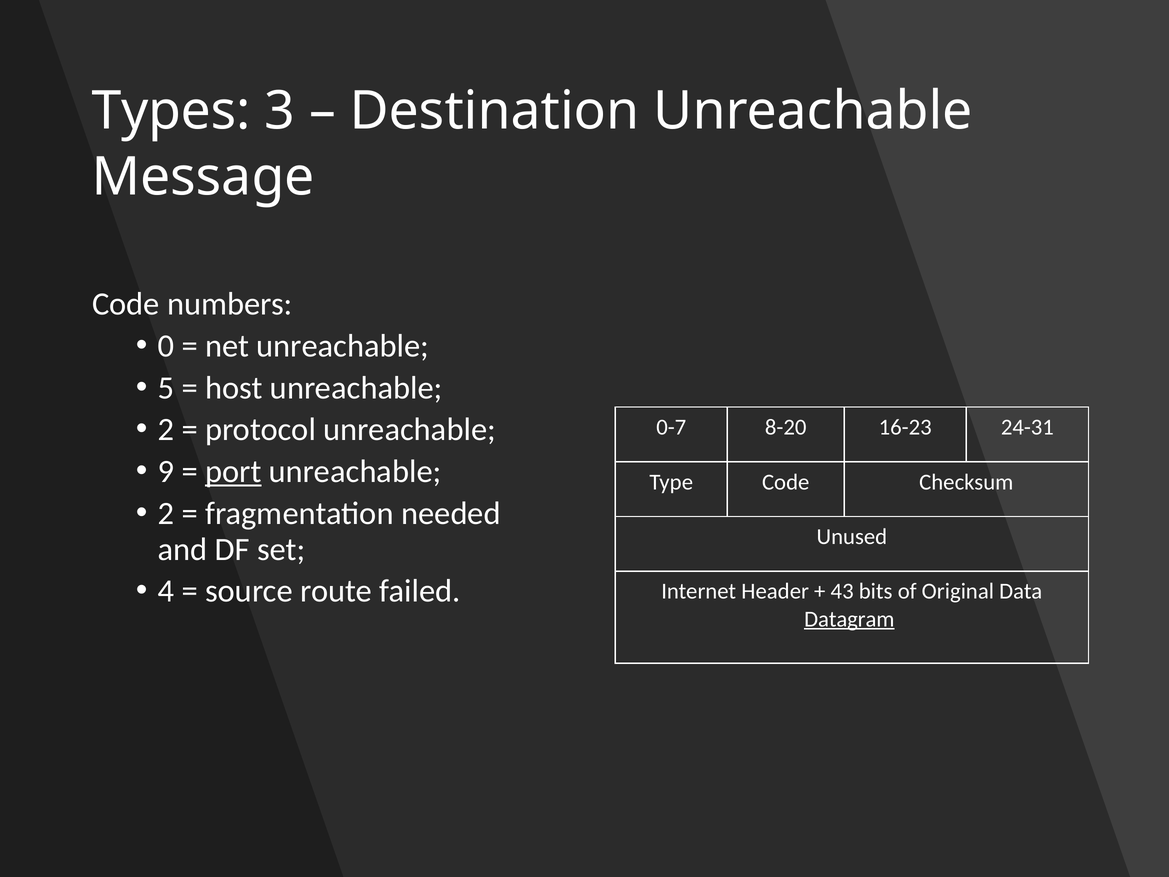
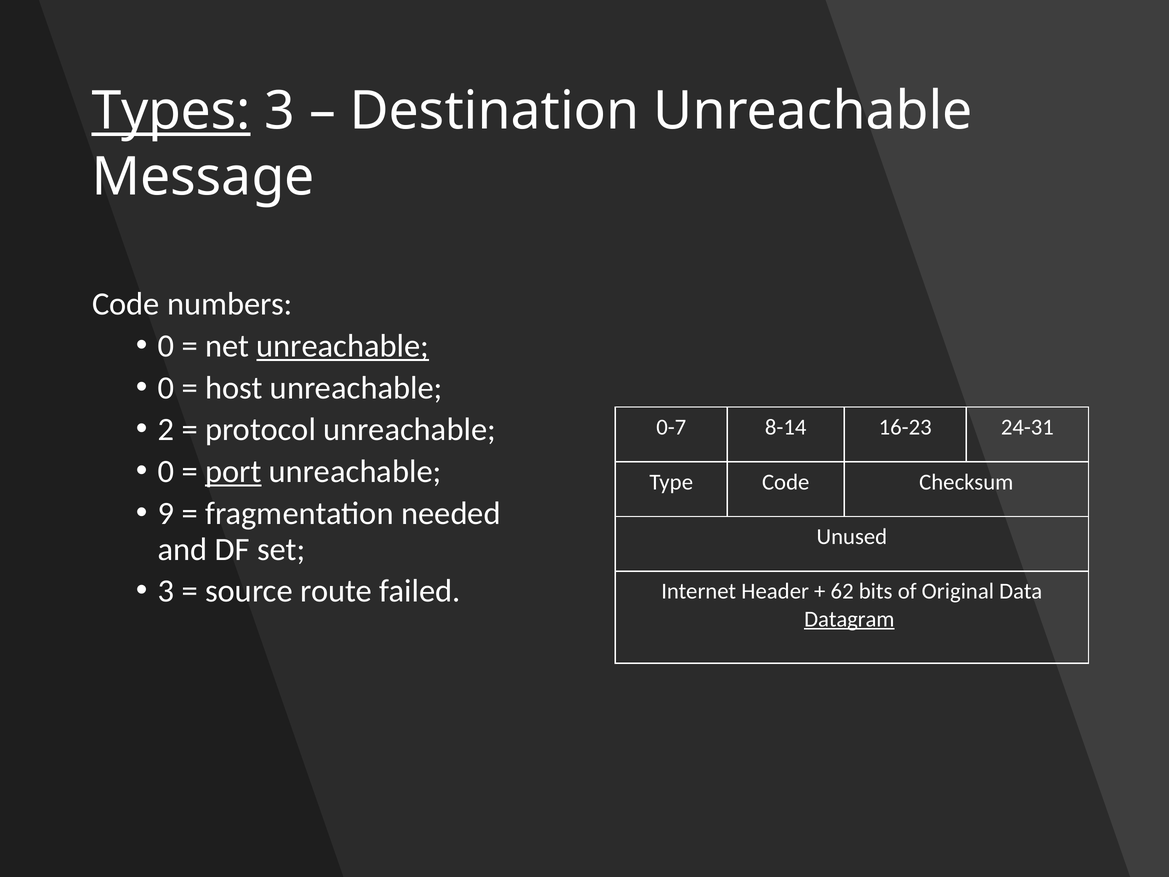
Types underline: none -> present (171, 111)
unreachable underline: none -> present (343, 346)
5: 5 -> 0 (166, 388)
8-20: 8-20 -> 8-14 (786, 427)
9: 9 -> 0 (166, 471)
2: 2 -> 9 (166, 513)
4: 4 -> 3 (166, 591)
43: 43 -> 62 (842, 591)
